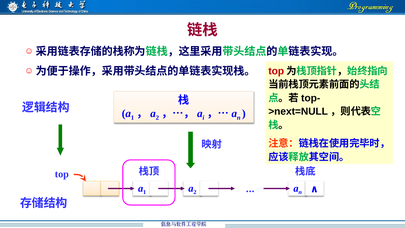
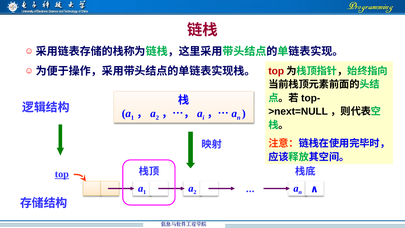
top underline: none -> present (62, 174)
